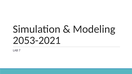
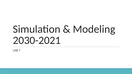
2053-2021: 2053-2021 -> 2030-2021 (37, 40)
